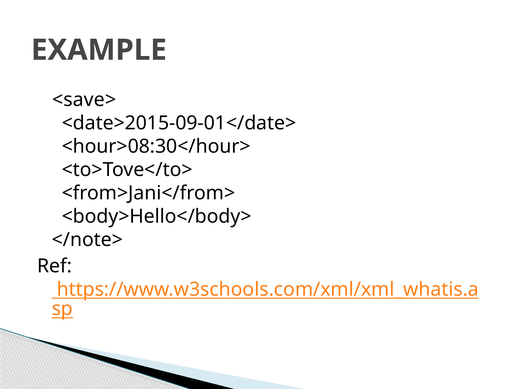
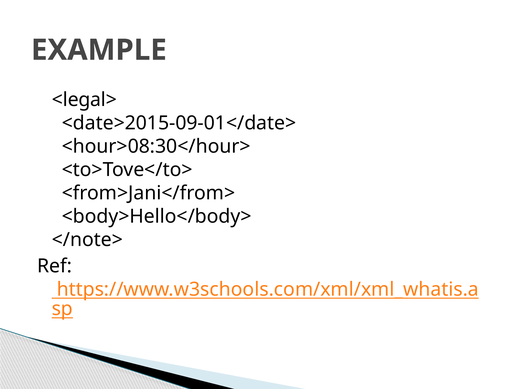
<save>: <save> -> <legal> (84, 99)
